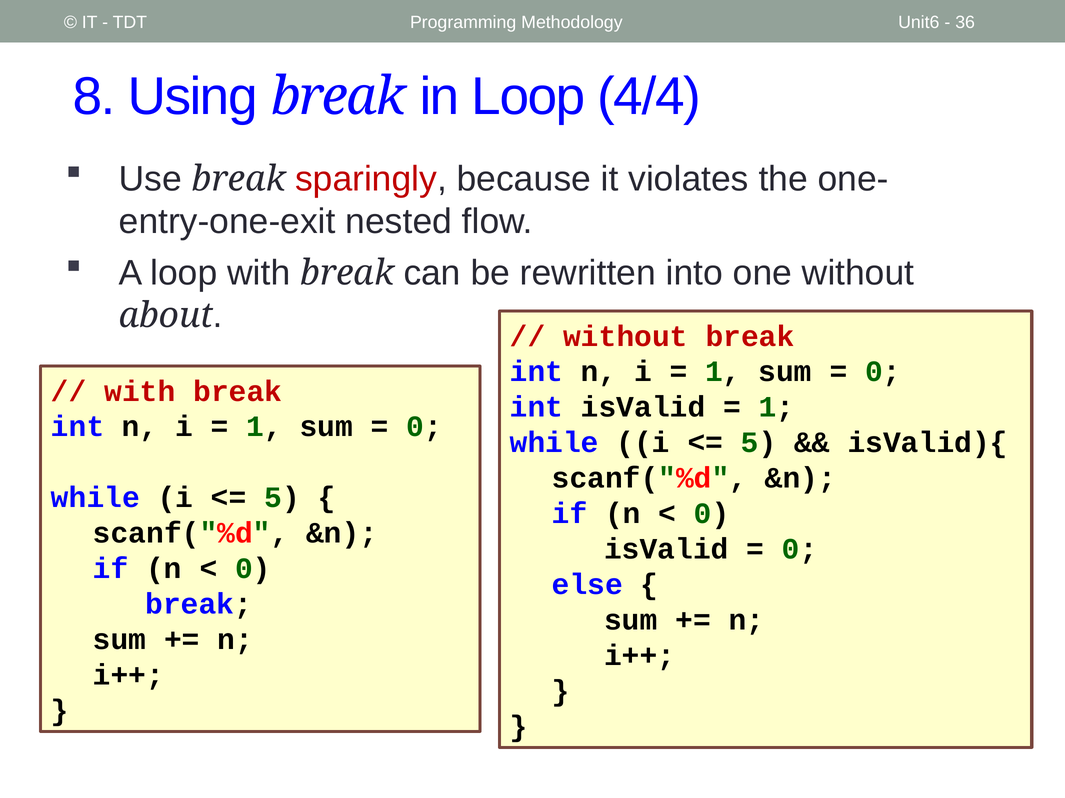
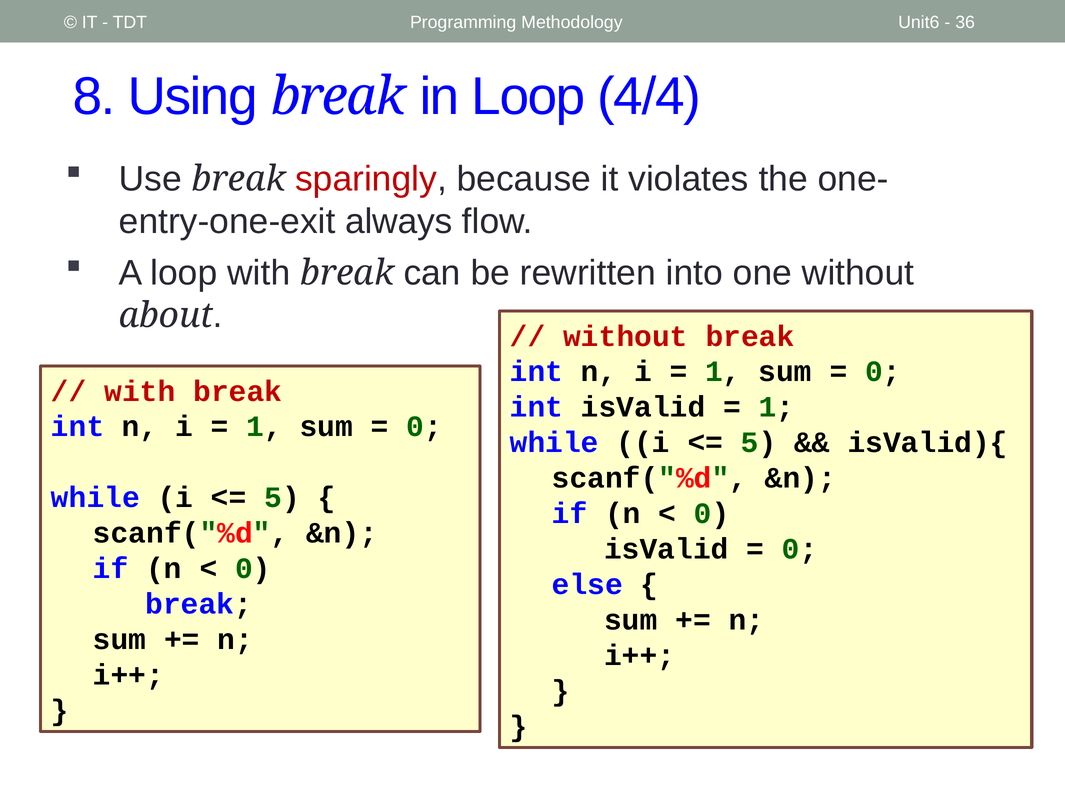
nested: nested -> always (399, 222)
